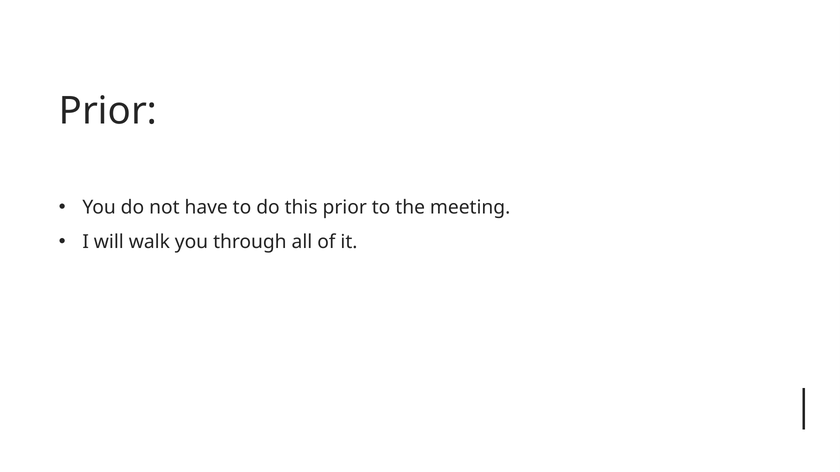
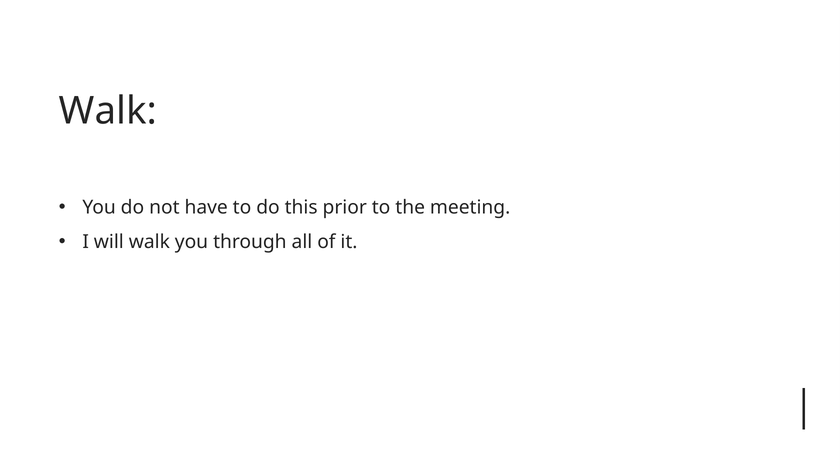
Prior: Prior -> Walk (108, 111)
